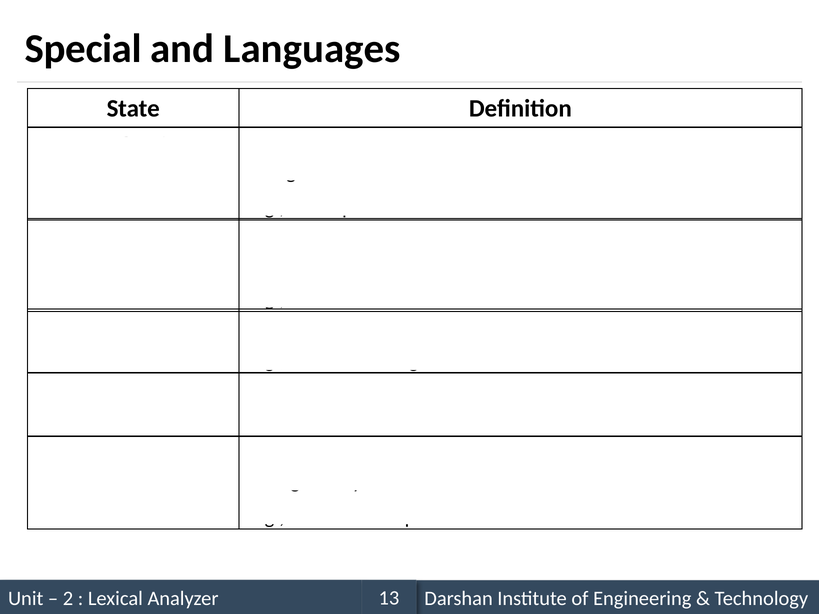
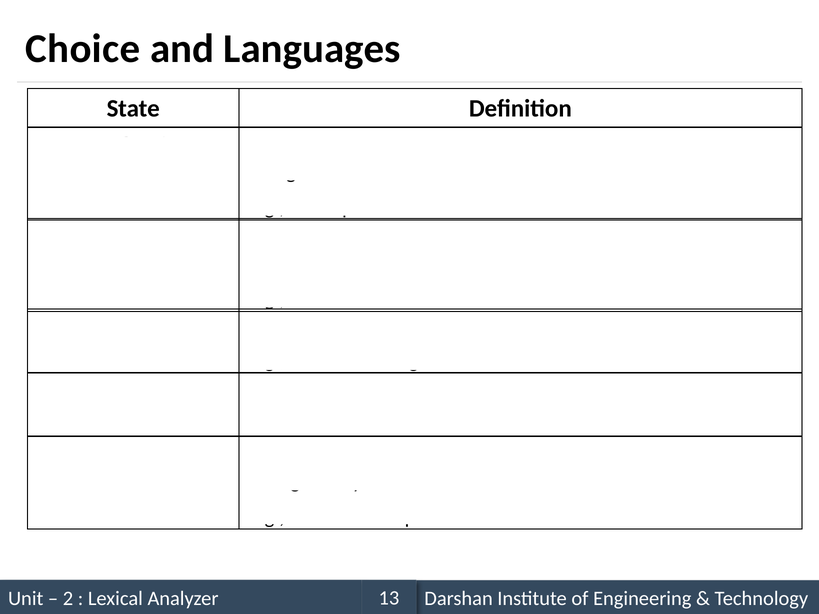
Special: Special -> Choice (83, 49)
